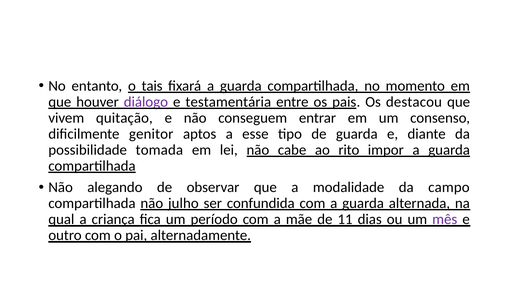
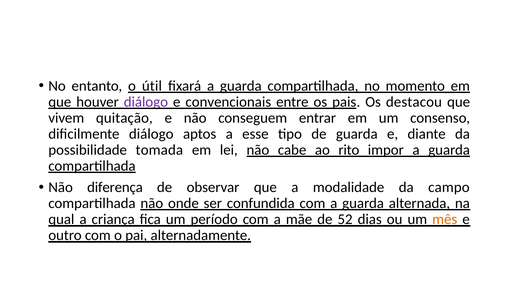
tais: tais -> útil (152, 86)
testamentária: testamentária -> convencionais (228, 102)
dificilmente genitor: genitor -> diálogo (151, 134)
alegando: alegando -> diferença (115, 188)
julho: julho -> onde (183, 204)
11: 11 -> 52 (345, 220)
mês colour: purple -> orange (445, 220)
